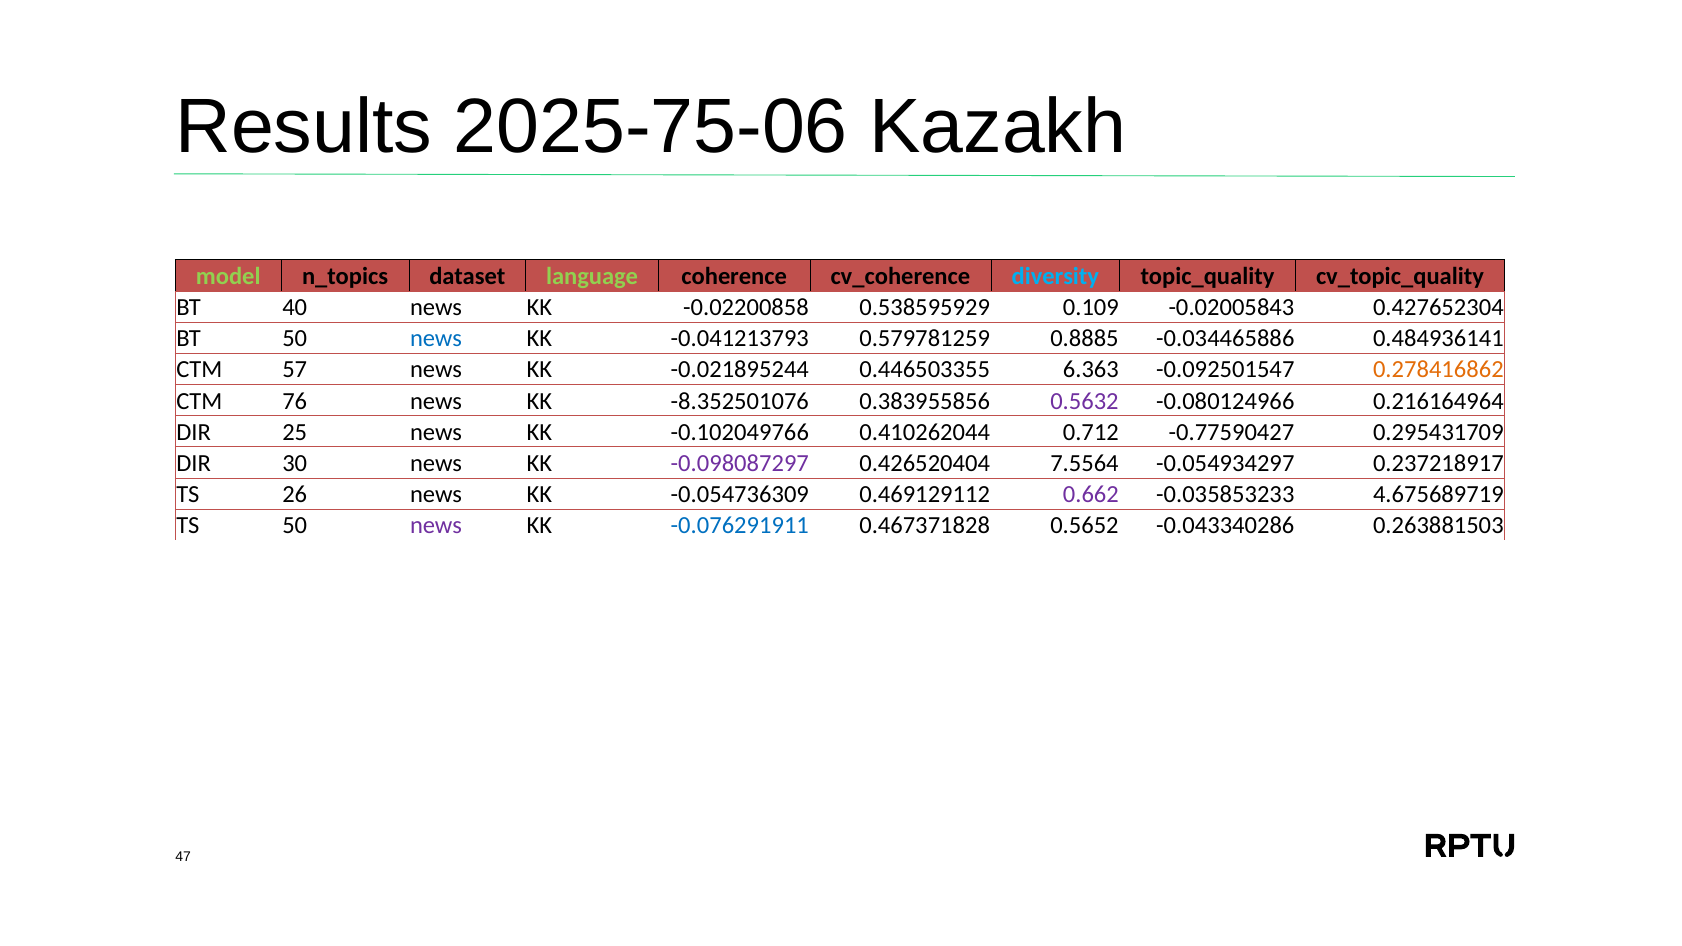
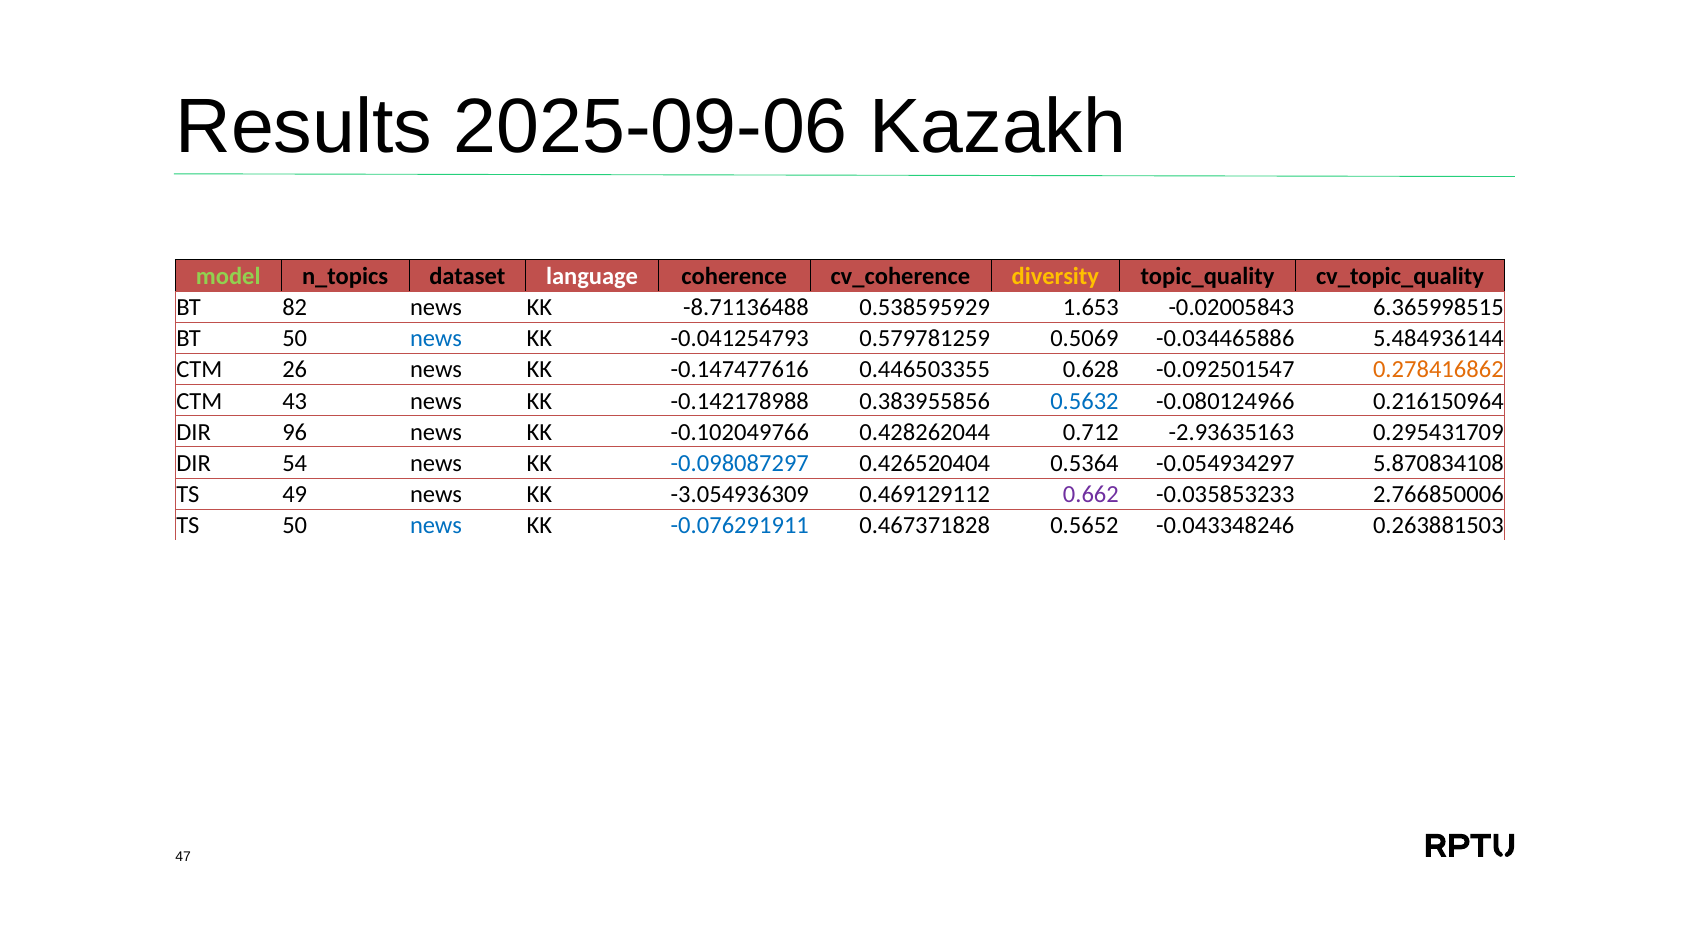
2025-75-06: 2025-75-06 -> 2025-09-06 (651, 127)
language colour: light green -> white (592, 276)
diversity colour: light blue -> yellow (1055, 276)
40: 40 -> 82 (295, 308)
-0.02200858: -0.02200858 -> -8.71136488 (746, 308)
0.109: 0.109 -> 1.653 (1091, 308)
0.427652304: 0.427652304 -> 6.365998515 (1438, 308)
-0.041213793: -0.041213793 -> -0.041254793 (740, 339)
0.8885: 0.8885 -> 0.5069 (1084, 339)
0.484936141: 0.484936141 -> 5.484936144 (1438, 339)
57: 57 -> 26 (295, 370)
-0.021895244: -0.021895244 -> -0.147477616 (740, 370)
6.363: 6.363 -> 0.628 (1091, 370)
76: 76 -> 43 (295, 401)
-8.352501076: -8.352501076 -> -0.142178988 (740, 401)
0.5632 colour: purple -> blue (1084, 401)
0.216164964: 0.216164964 -> 0.216150964 (1438, 401)
25: 25 -> 96 (295, 432)
0.410262044: 0.410262044 -> 0.428262044 (925, 432)
-0.77590427: -0.77590427 -> -2.93635163 (1231, 432)
30: 30 -> 54 (295, 463)
-0.098087297 colour: purple -> blue (740, 463)
7.5564: 7.5564 -> 0.5364 (1084, 463)
0.237218917: 0.237218917 -> 5.870834108 (1438, 463)
26: 26 -> 49 (295, 495)
-0.054736309: -0.054736309 -> -3.054936309 (740, 495)
4.675689719: 4.675689719 -> 2.766850006 (1438, 495)
news colour: purple -> blue (436, 526)
-0.043340286: -0.043340286 -> -0.043348246 (1225, 526)
